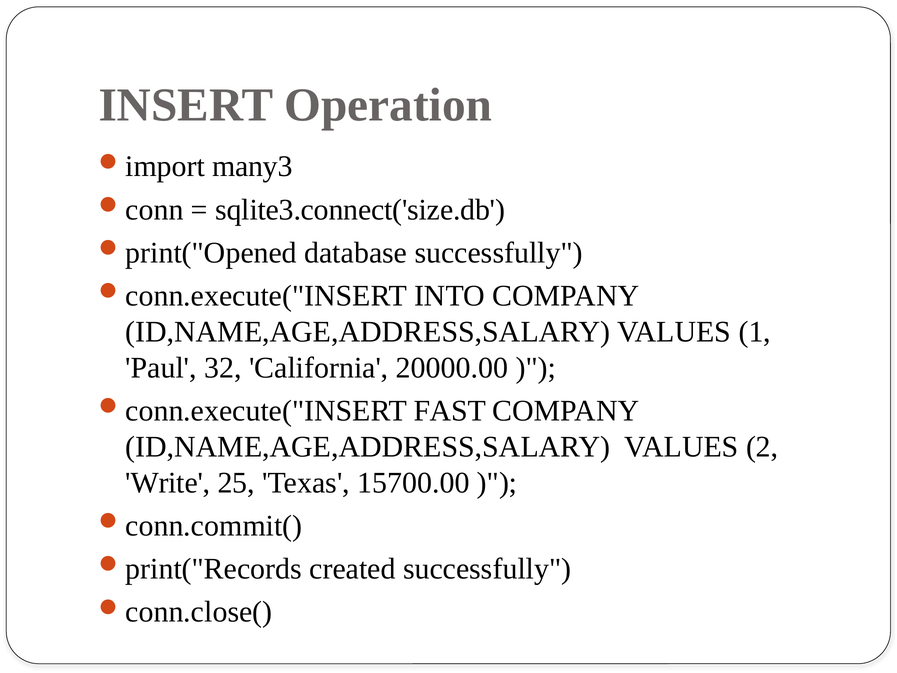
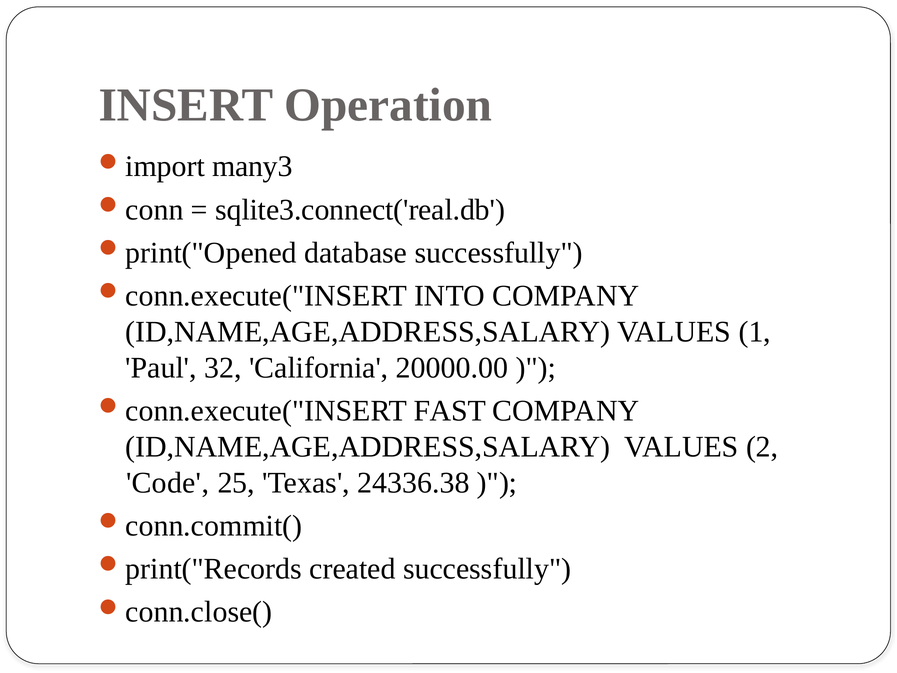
sqlite3.connect('size.db: sqlite3.connect('size.db -> sqlite3.connect('real.db (360, 210)
Write: Write -> Code (168, 482)
15700.00: 15700.00 -> 24336.38 (413, 482)
